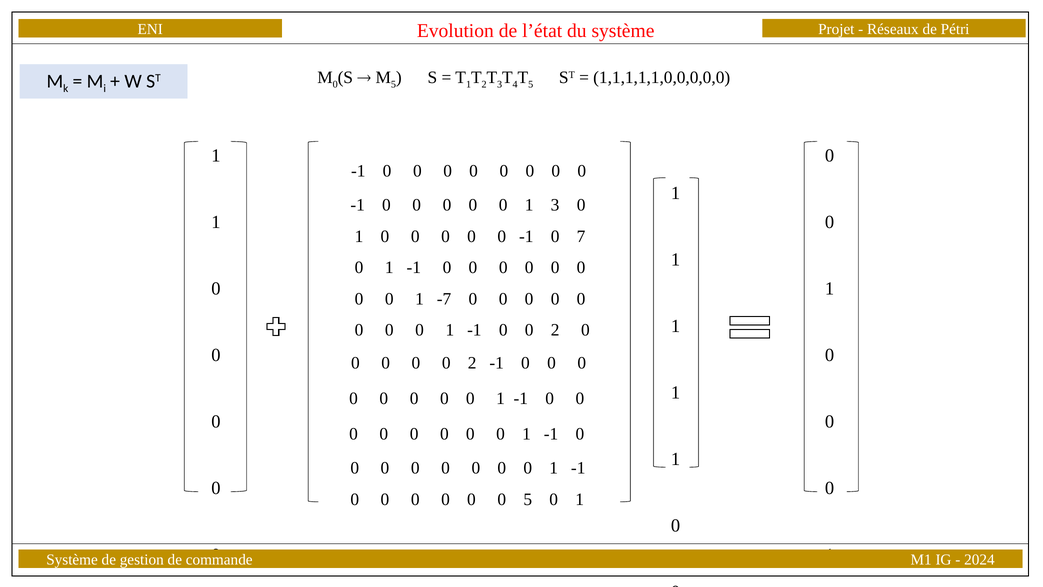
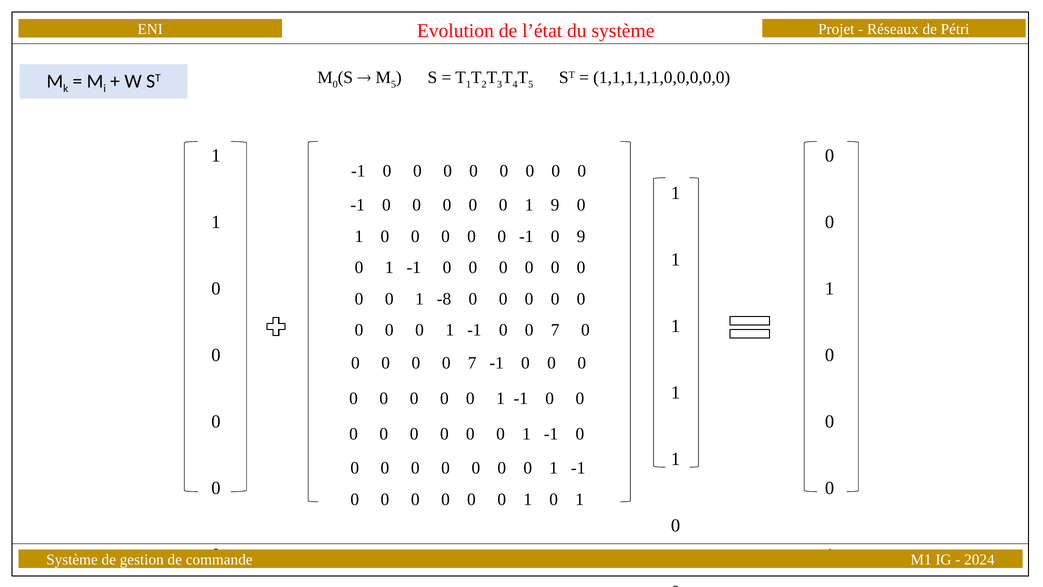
1 3: 3 -> 9 (555, 205)
0 7: 7 -> 9 (581, 236)
-7: -7 -> -8 (444, 299)
-1 0 0 2: 2 -> 7 (555, 330)
0 0 0 2: 2 -> 7 (472, 363)
5: 5 -> 1 (528, 499)
